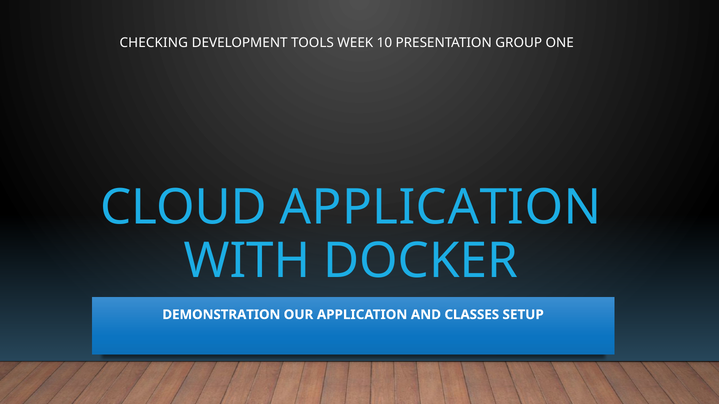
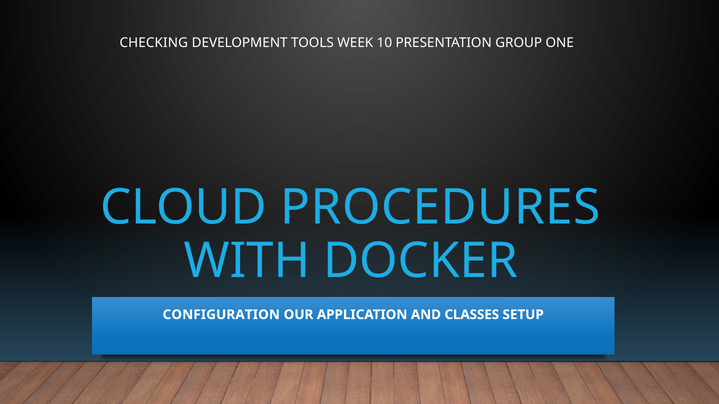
CLOUD APPLICATION: APPLICATION -> PROCEDURES (440, 208)
DEMONSTRATION: DEMONSTRATION -> CONFIGURATION (221, 315)
